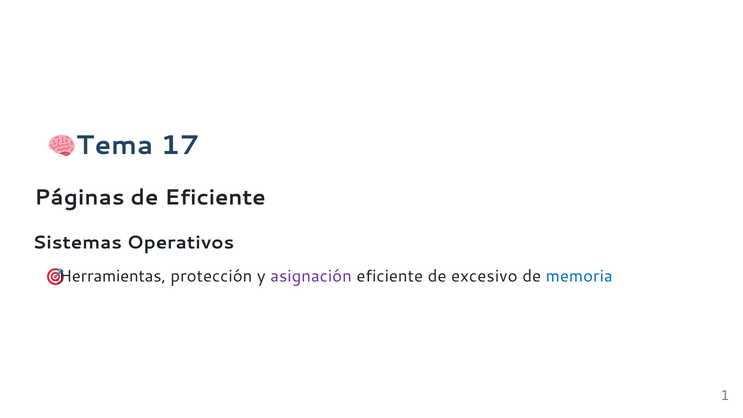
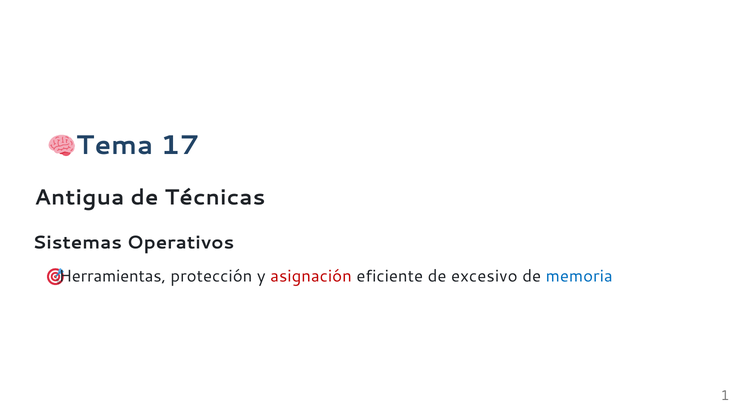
Páginas: Páginas -> Antigua (79, 198)
de Eficiente: Eficiente -> Técnicas (215, 198)
asignación colour: purple -> red (311, 276)
